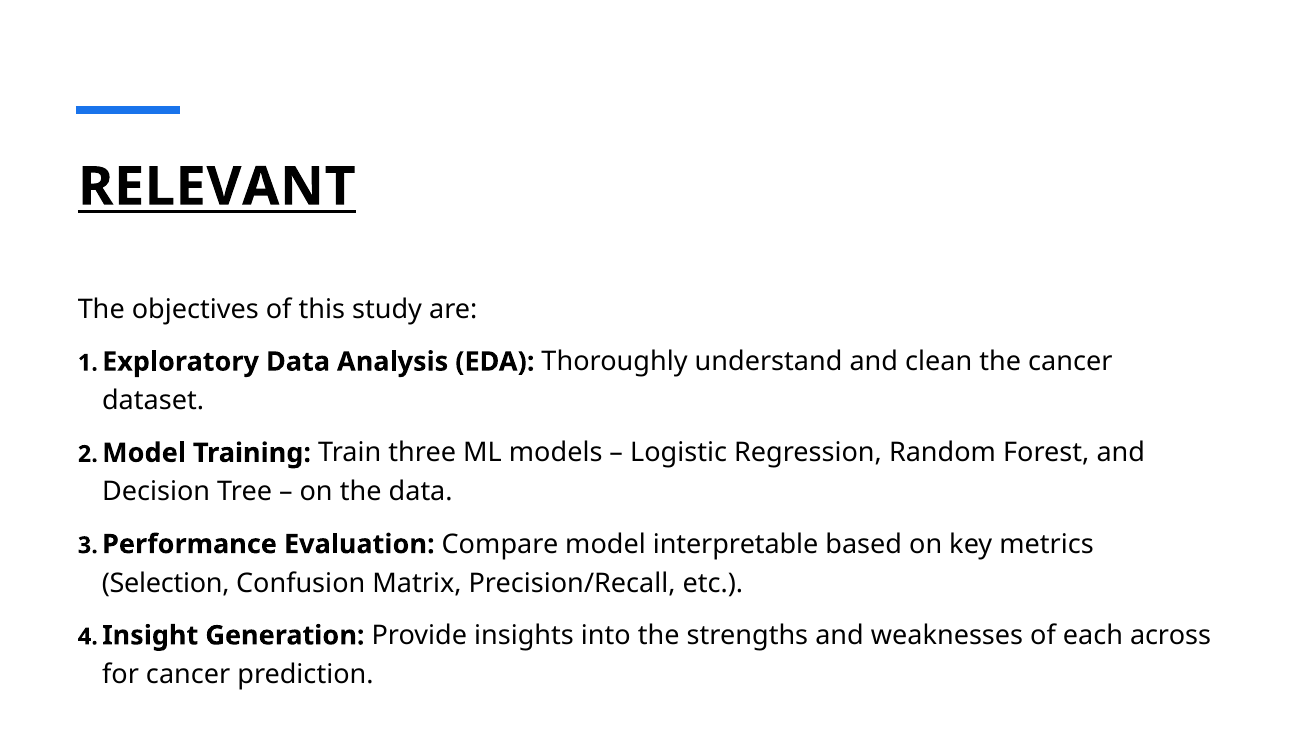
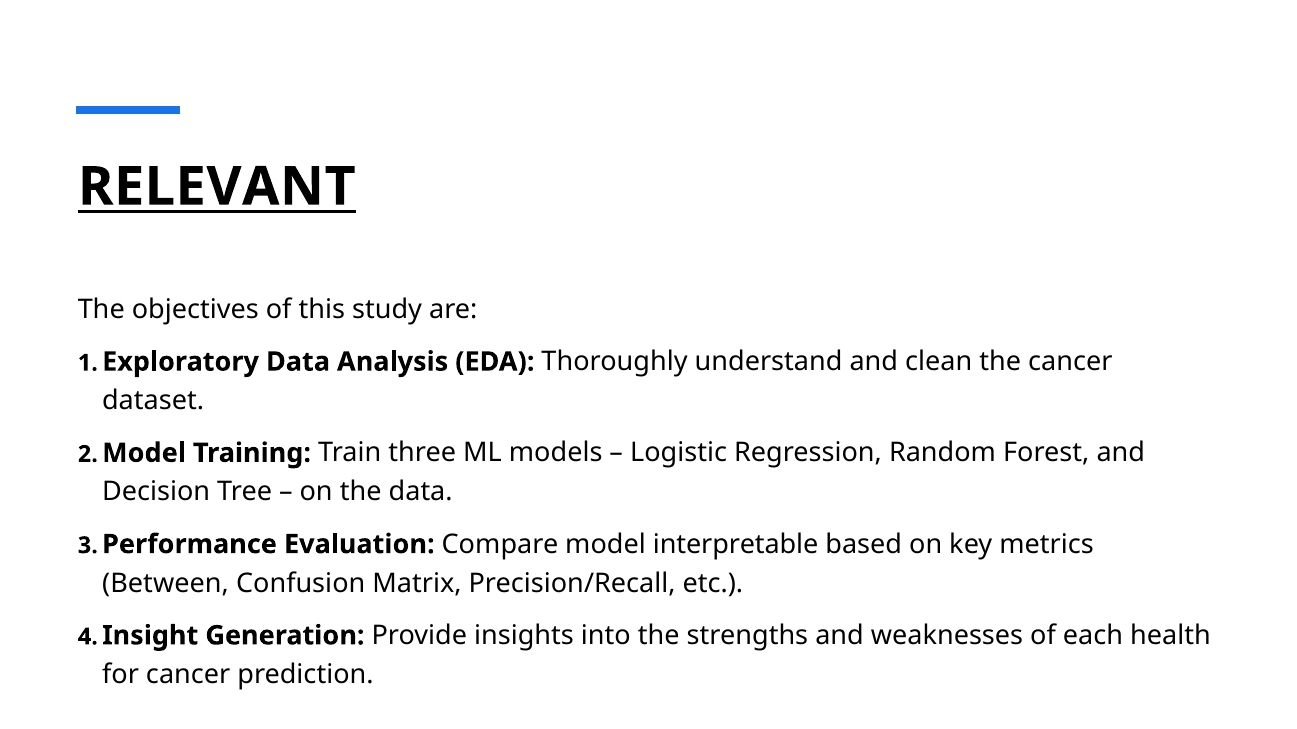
Selection: Selection -> Between (166, 584)
across: across -> health (1170, 636)
